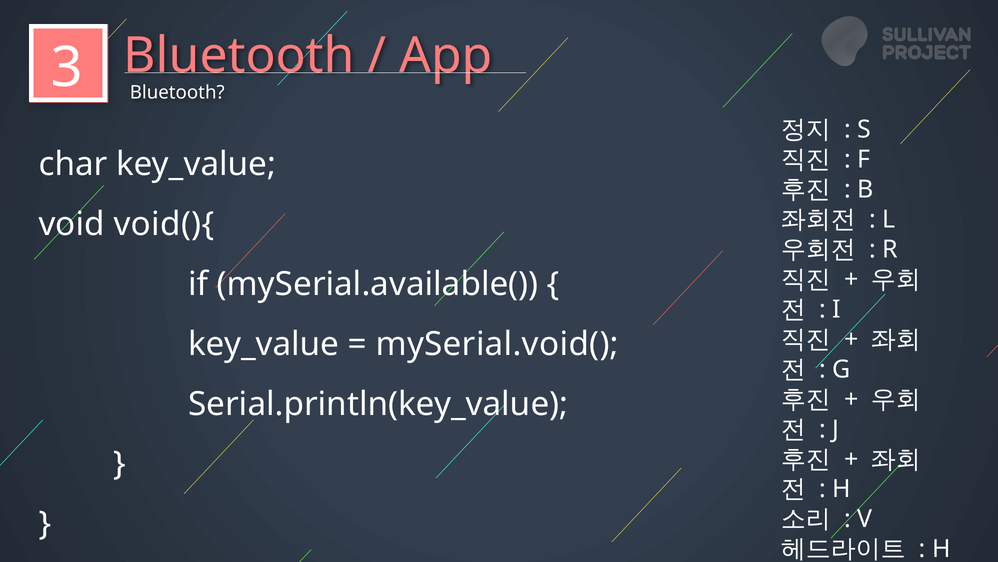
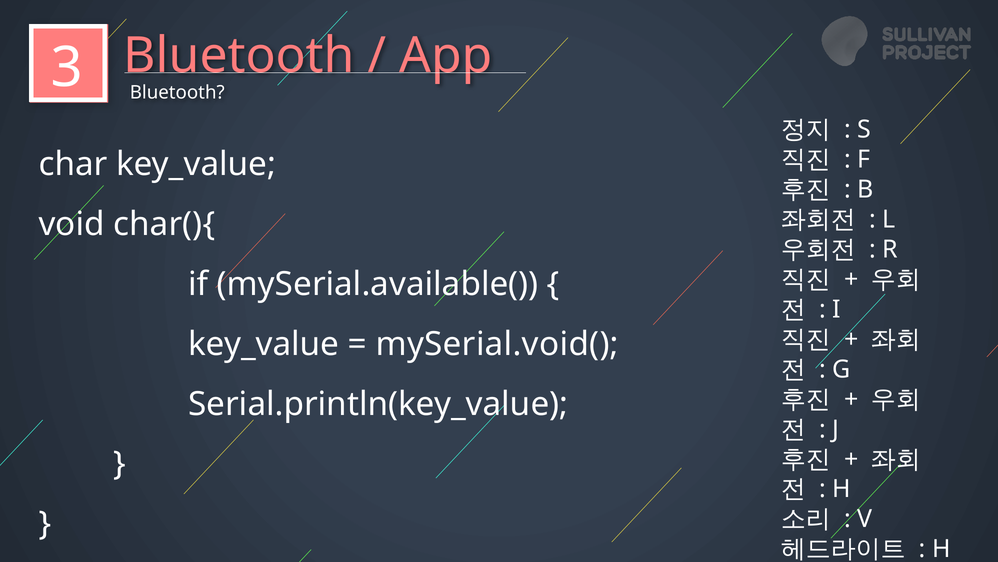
void(){: void(){ -> char(){ (164, 224)
